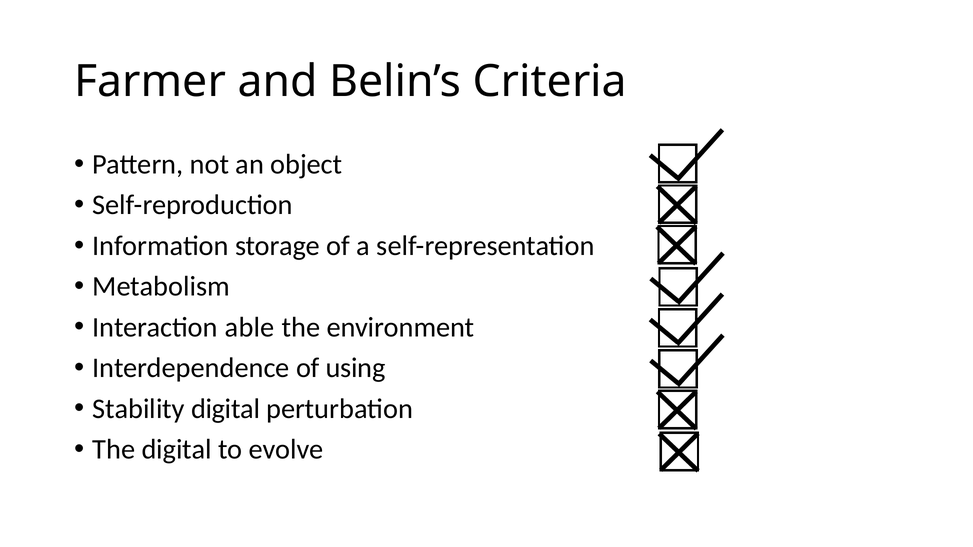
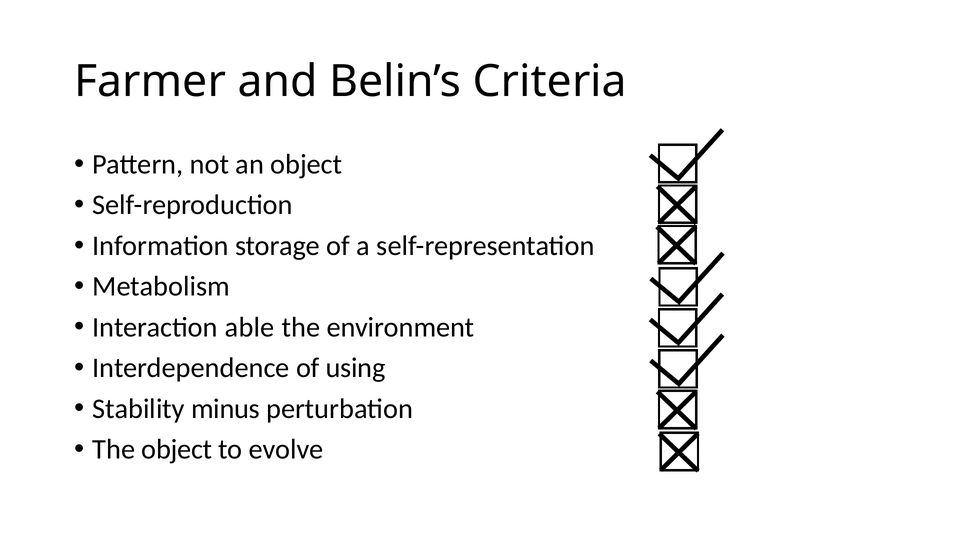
Stability digital: digital -> minus (226, 409)
The digital: digital -> object (177, 450)
